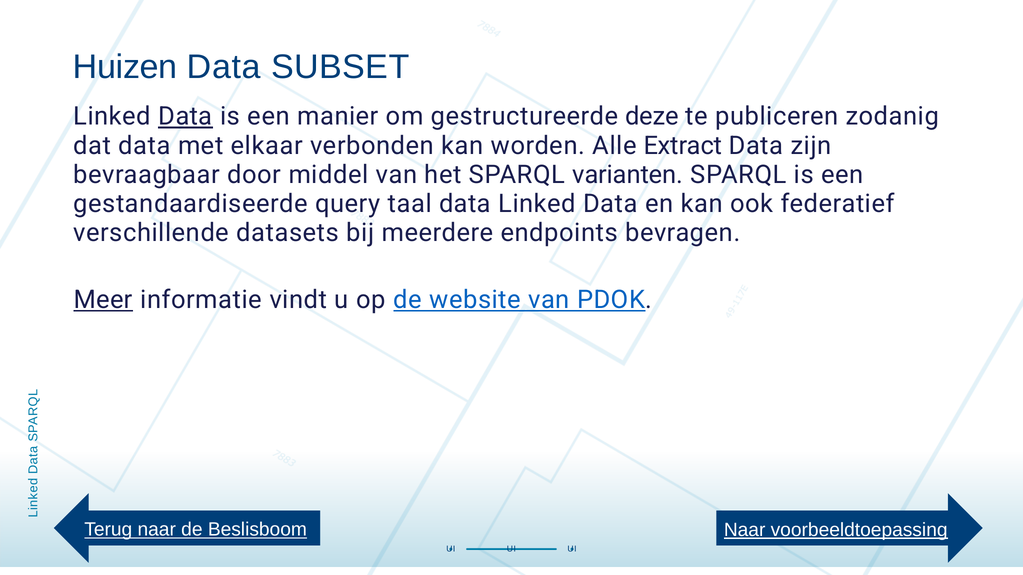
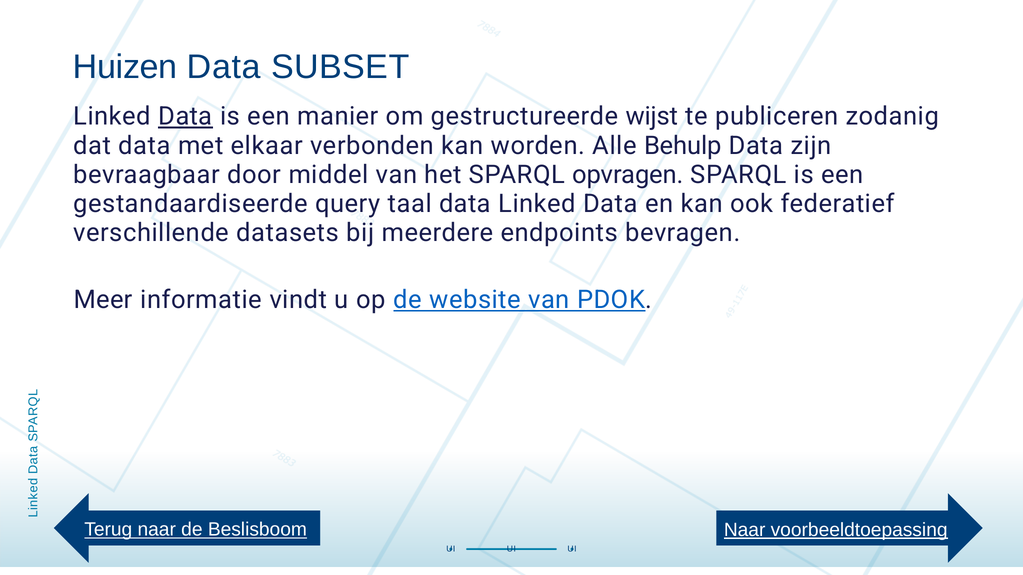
deze: deze -> wijst (652, 117)
Extract: Extract -> Behulp (683, 146)
varianten: varianten -> opvragen (628, 175)
Meer underline: present -> none (103, 300)
